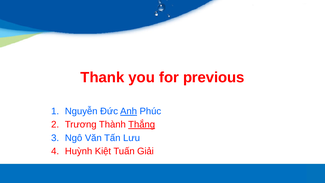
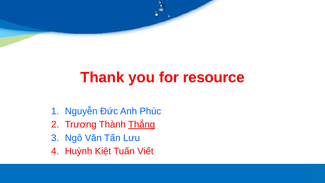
previous: previous -> resource (214, 77)
Anh underline: present -> none (129, 111)
Giải: Giải -> Viết (145, 151)
